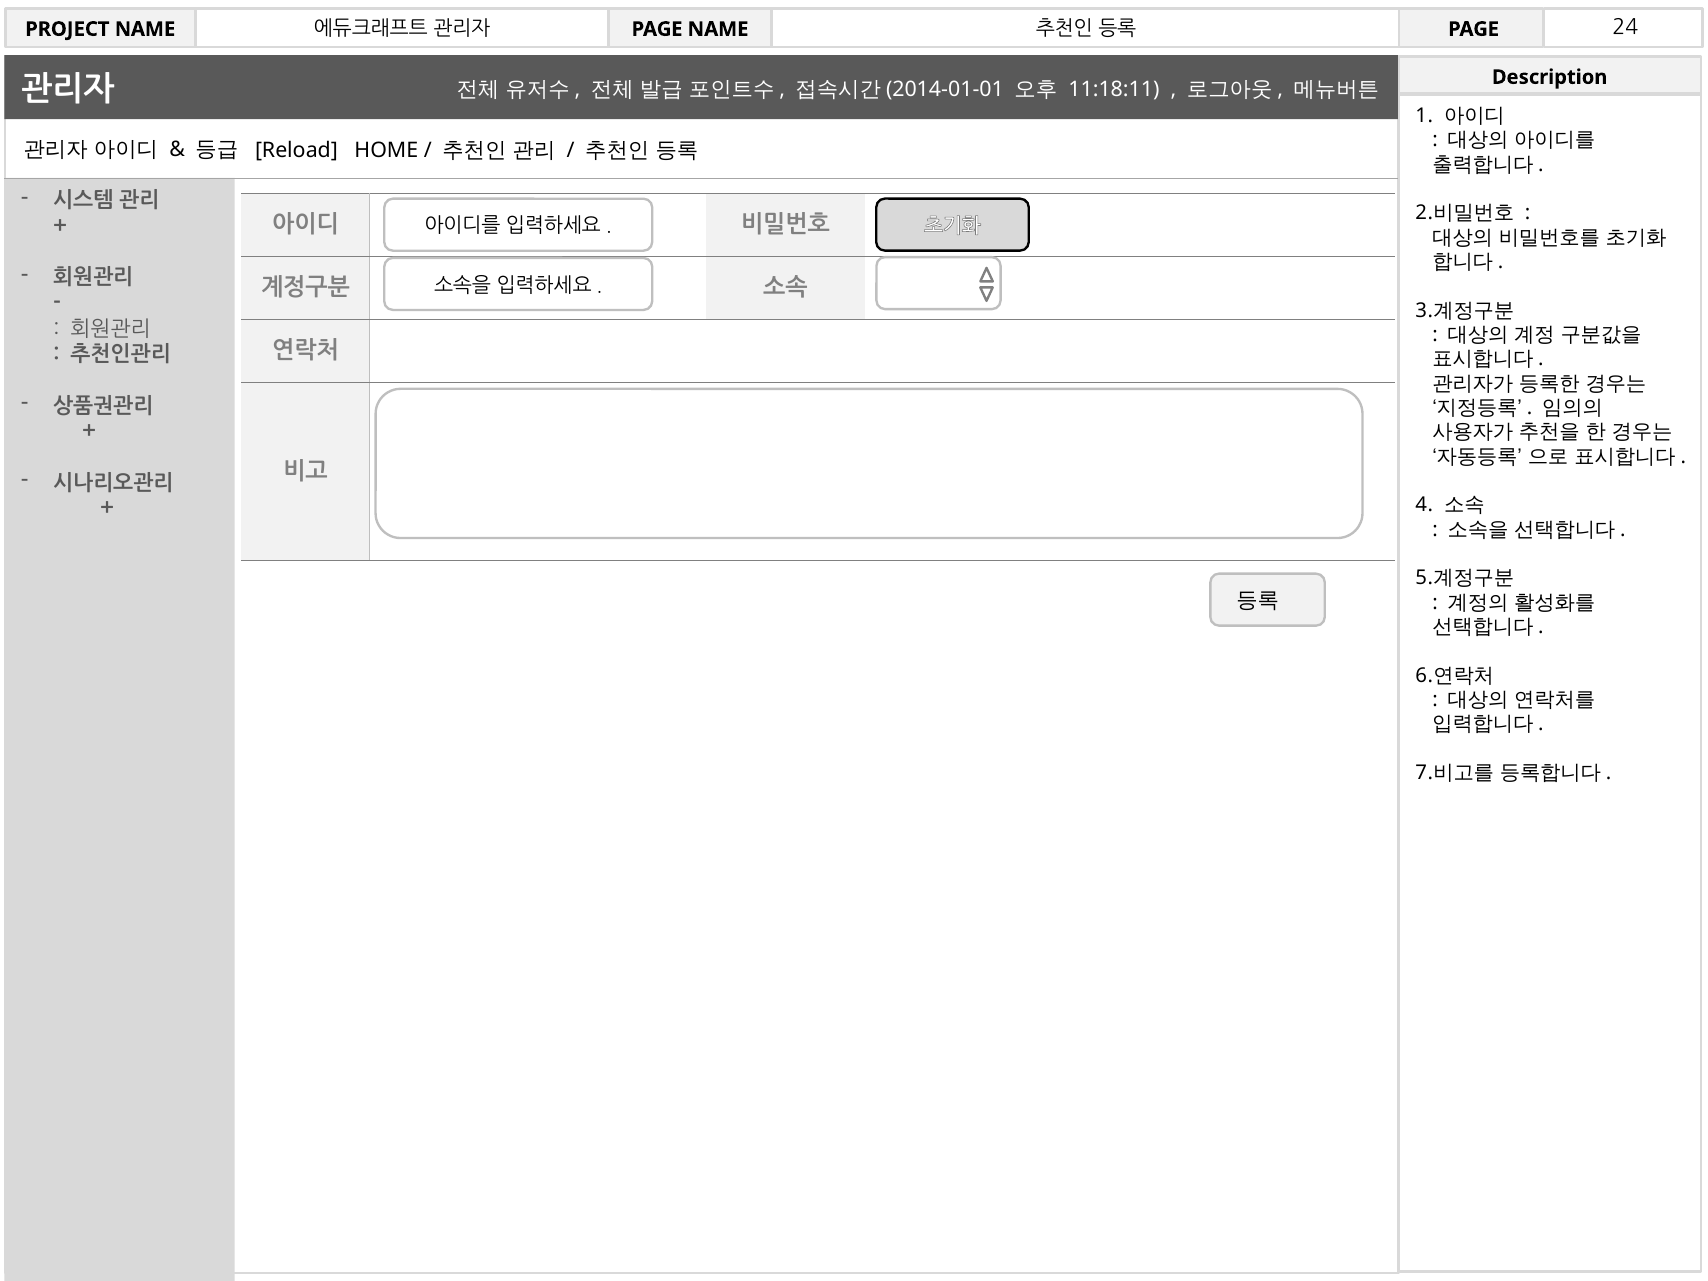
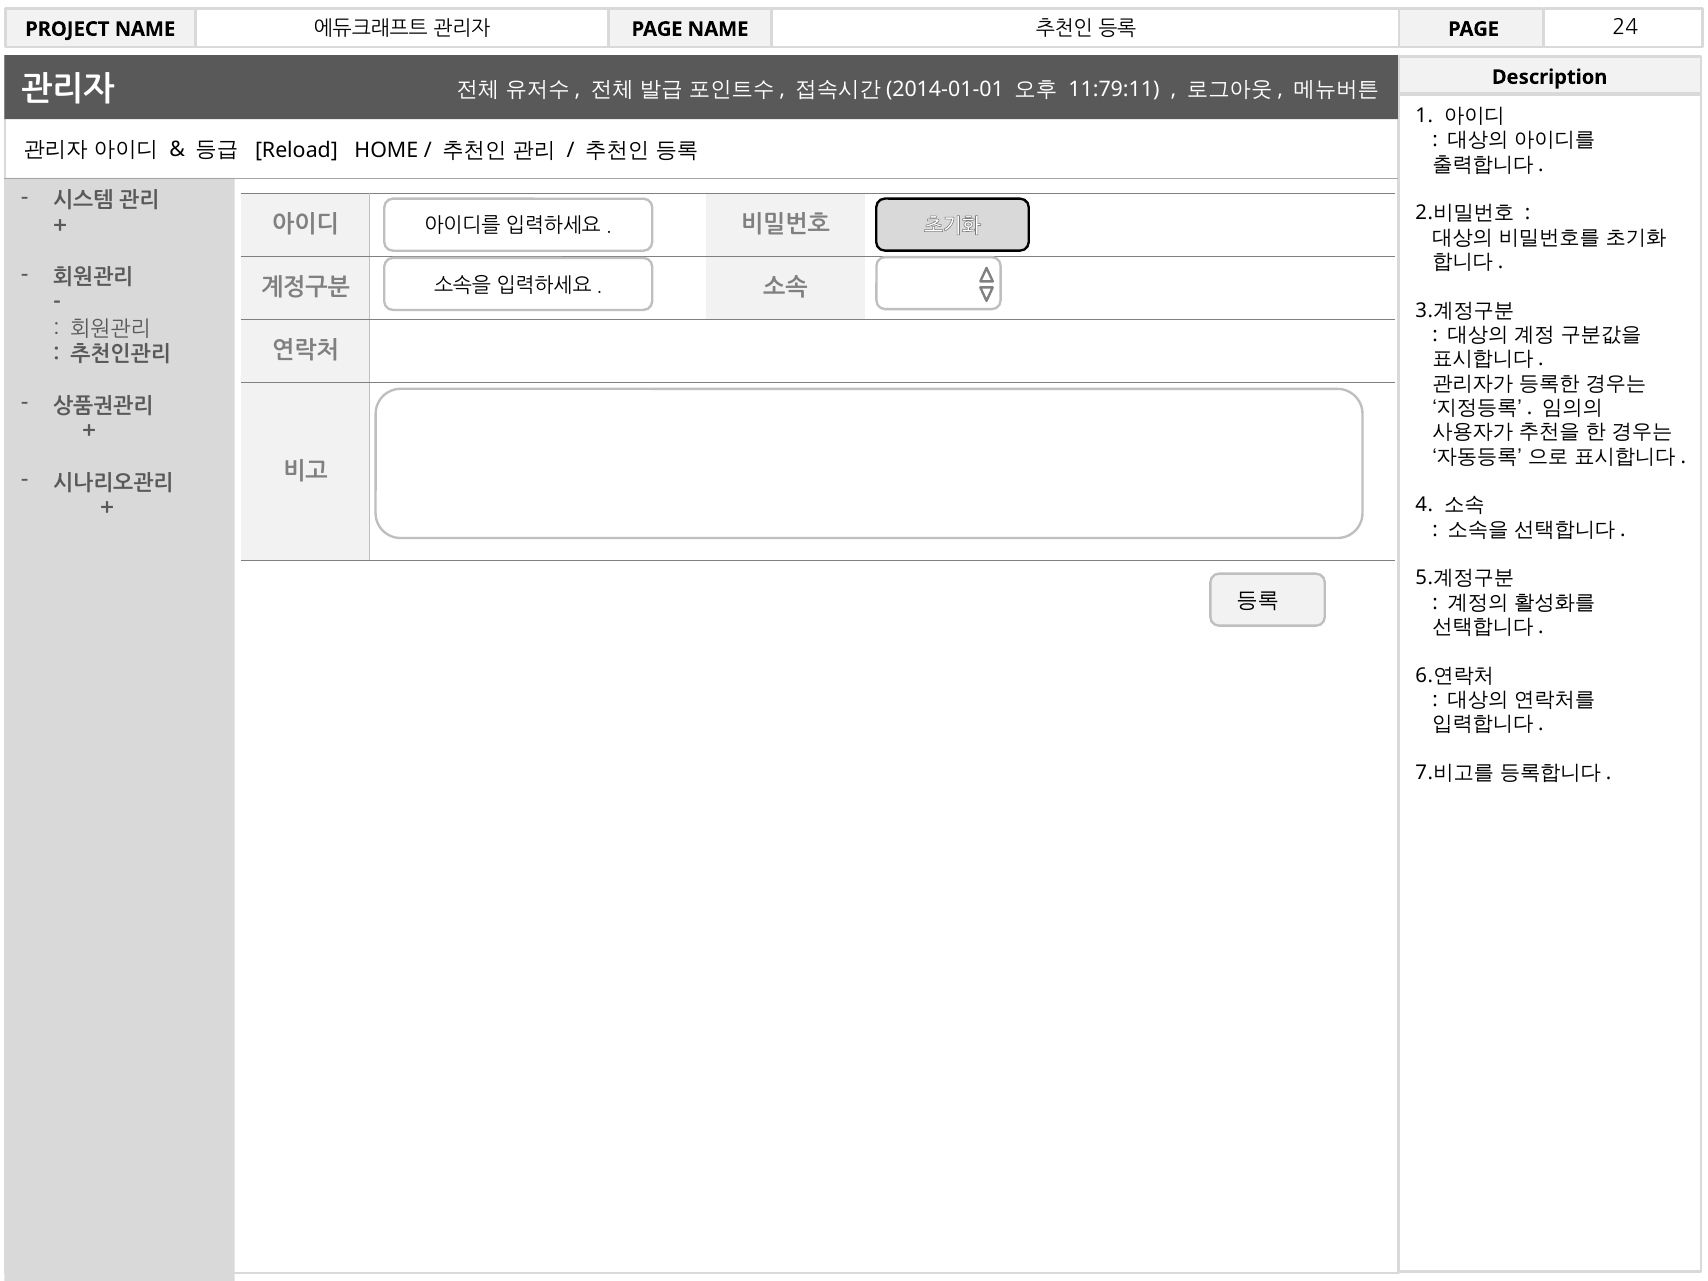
11:18:11: 11:18:11 -> 11:79:11 (1114, 89)
